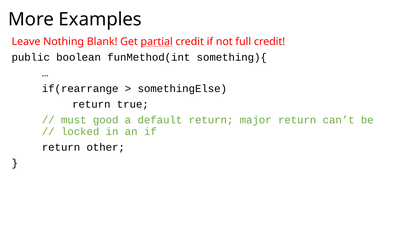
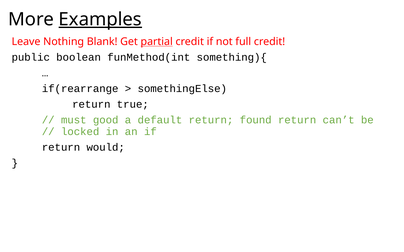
Examples underline: none -> present (100, 19)
major: major -> found (256, 120)
other: other -> would (106, 148)
